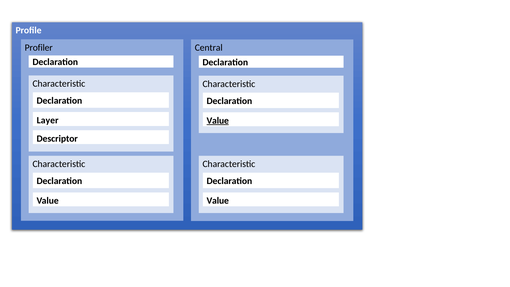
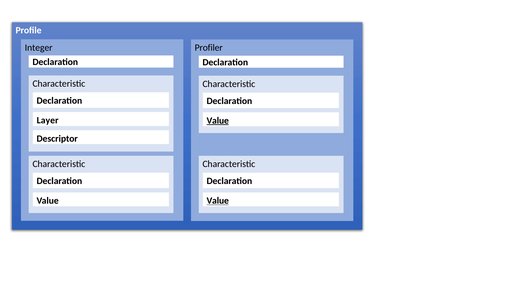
Profiler: Profiler -> Integer (39, 48)
Central: Central -> Profiler (209, 48)
Value underline: none -> present (218, 201)
